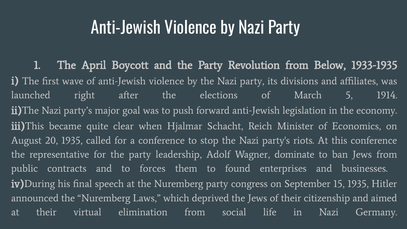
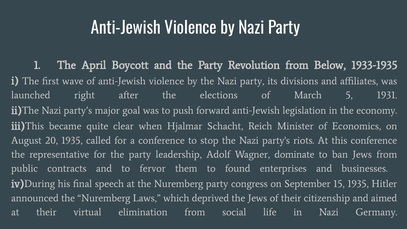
1914: 1914 -> 1931 (387, 95)
forces: forces -> fervor (153, 169)
